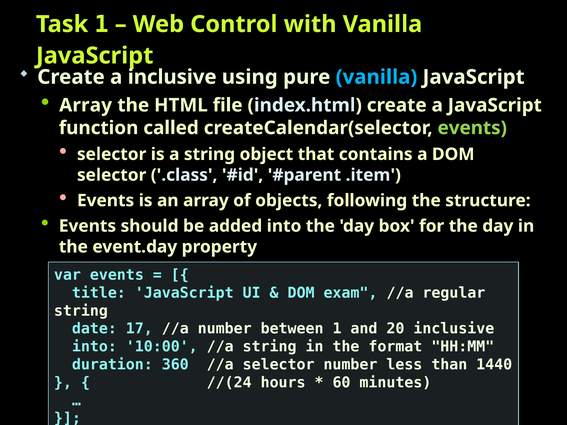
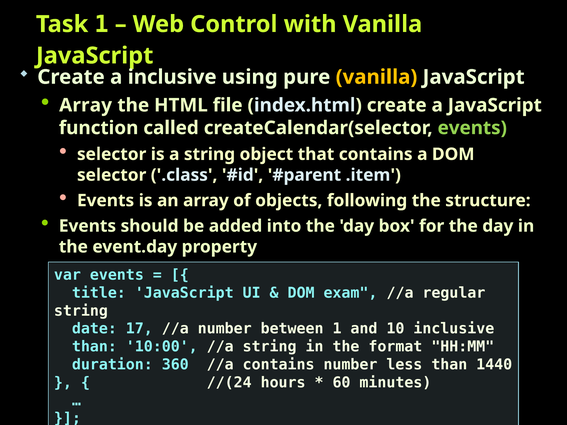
vanilla colour: light blue -> yellow (377, 77)
20: 20 -> 10 (395, 329)
into: into -> than (94, 347)
//a selector: selector -> contains (279, 365)
